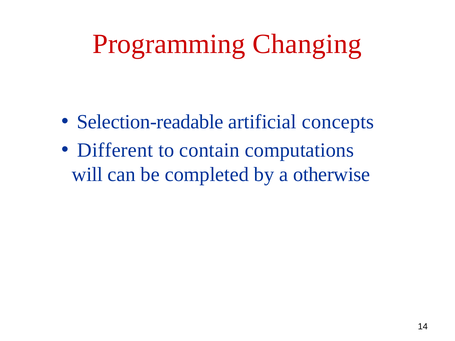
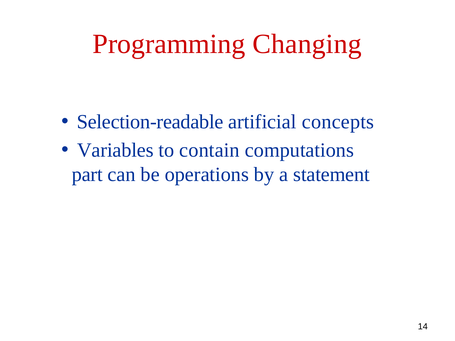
Different: Different -> Variables (115, 150)
will: will -> part (87, 175)
completed: completed -> operations (207, 175)
otherwise: otherwise -> statement (332, 175)
